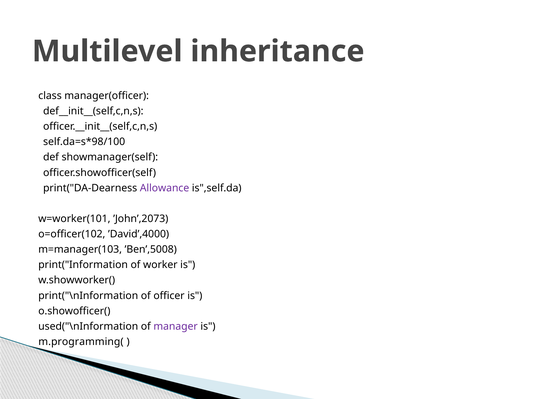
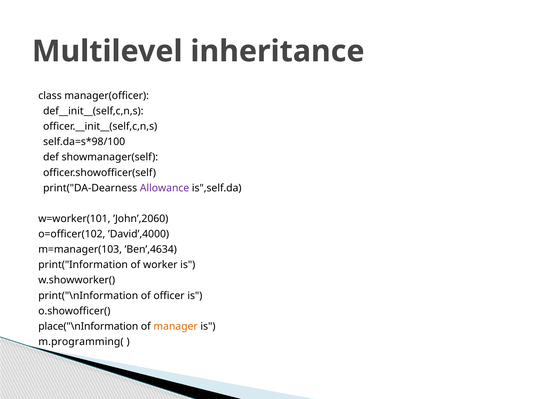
’John’,2073: ’John’,2073 -> ’John’,2060 (141, 219)
’Ben’,5008: ’Ben’,5008 -> ’Ben’,4634 (151, 250)
used("\nInformation: used("\nInformation -> place("\nInformation (88, 327)
manager colour: purple -> orange (176, 327)
